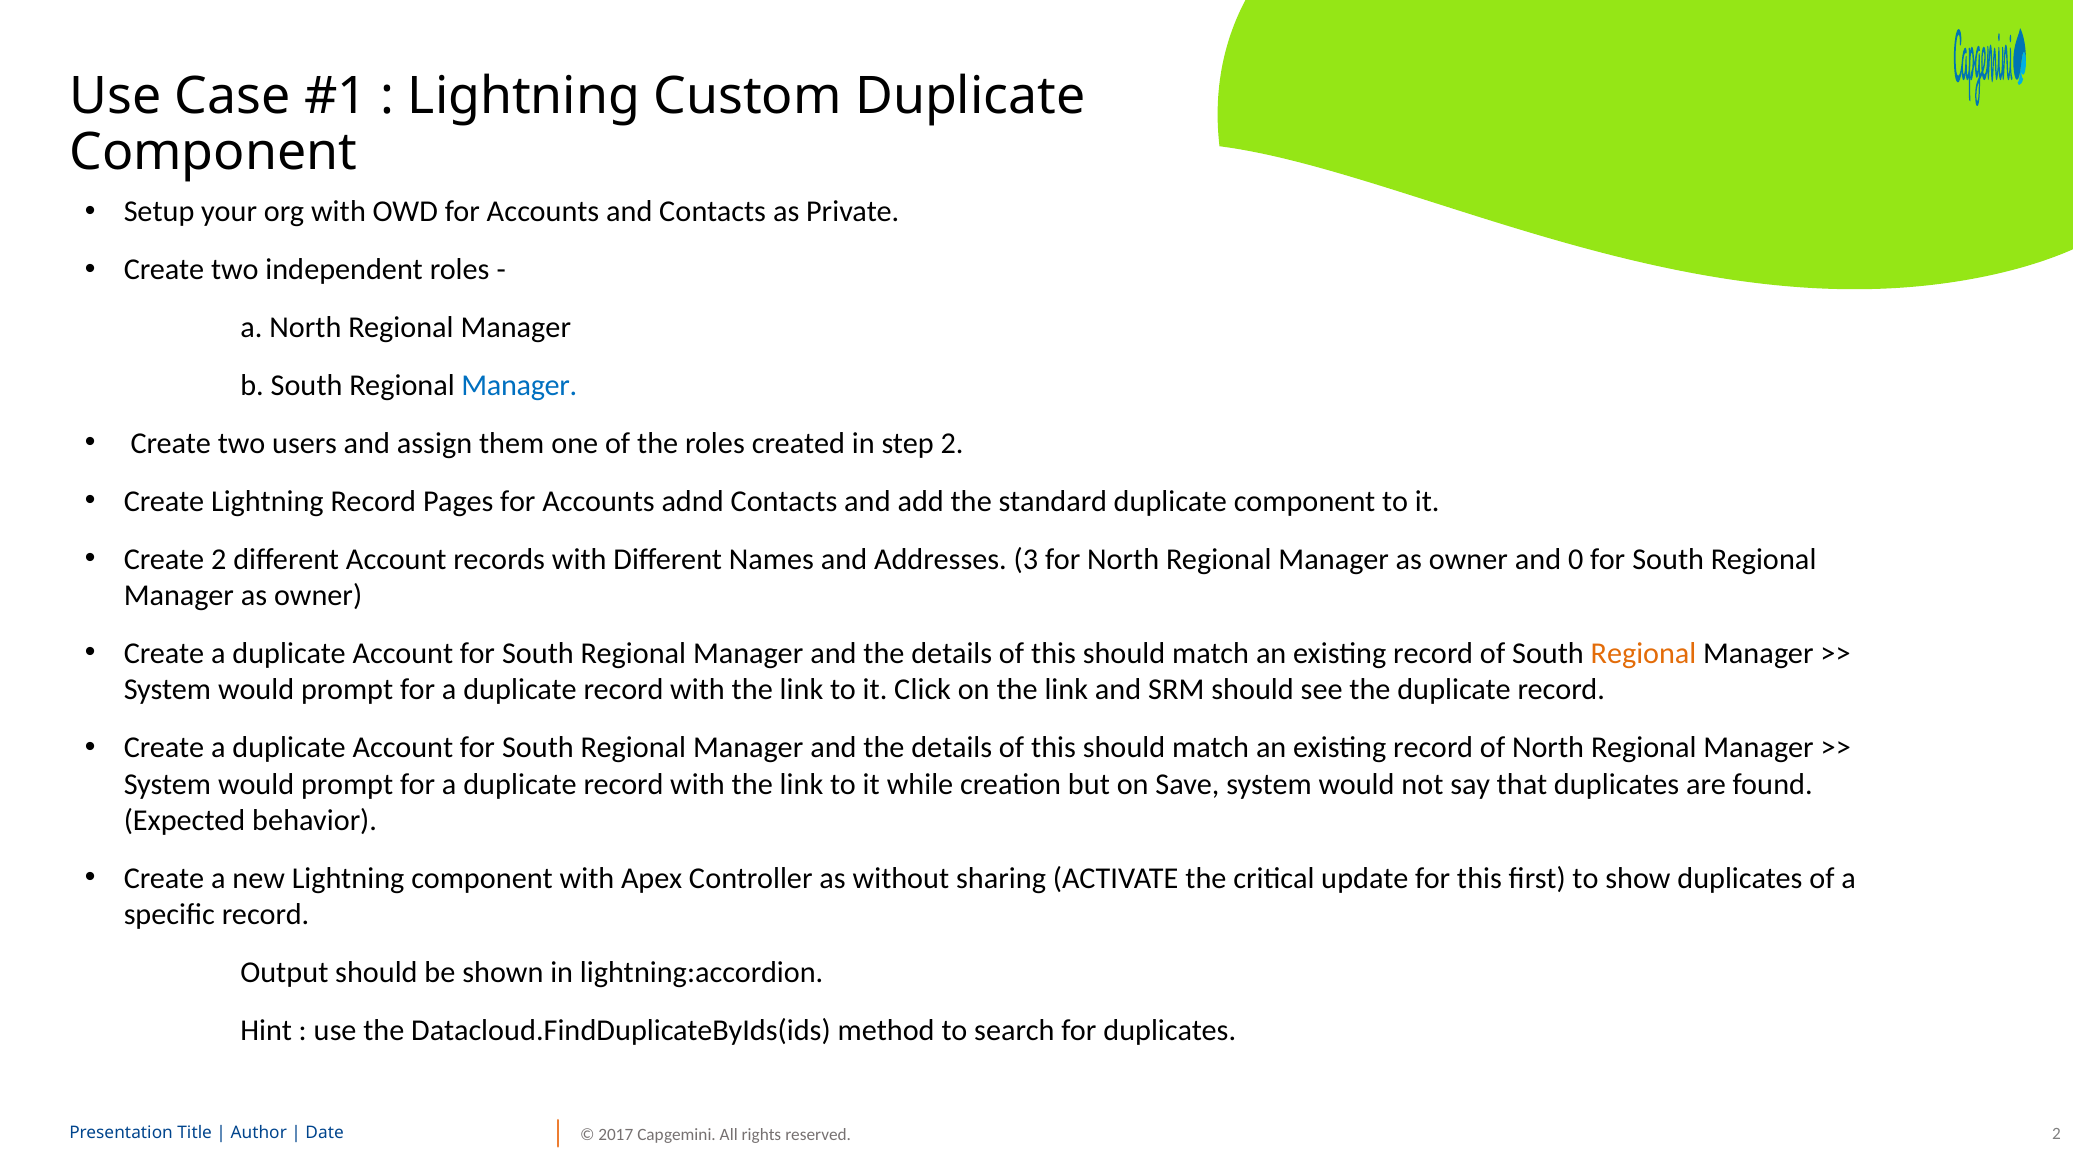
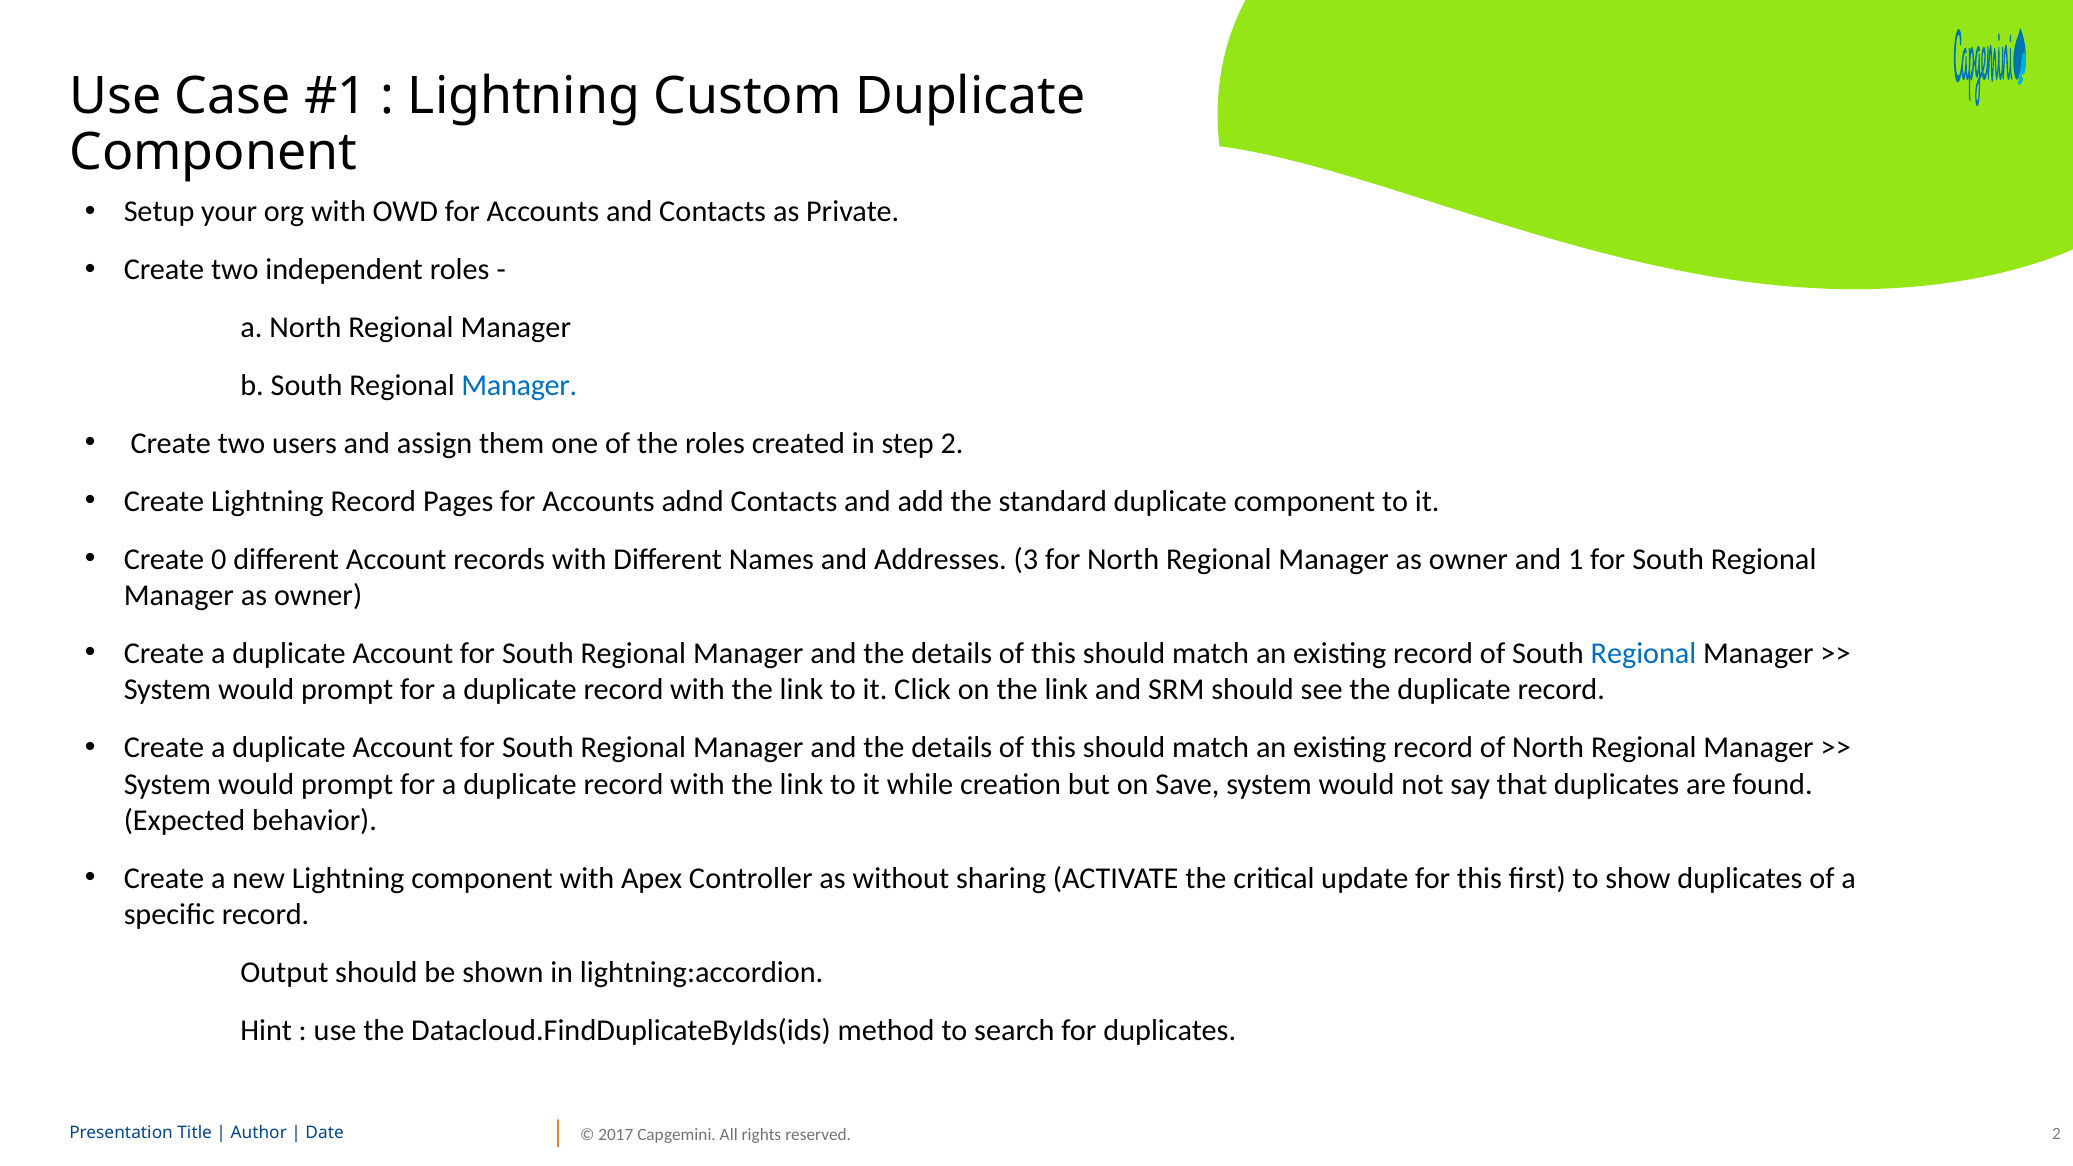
Create 2: 2 -> 0 (219, 559)
0: 0 -> 1 (1576, 559)
Regional colour: orange -> blue (1644, 654)
